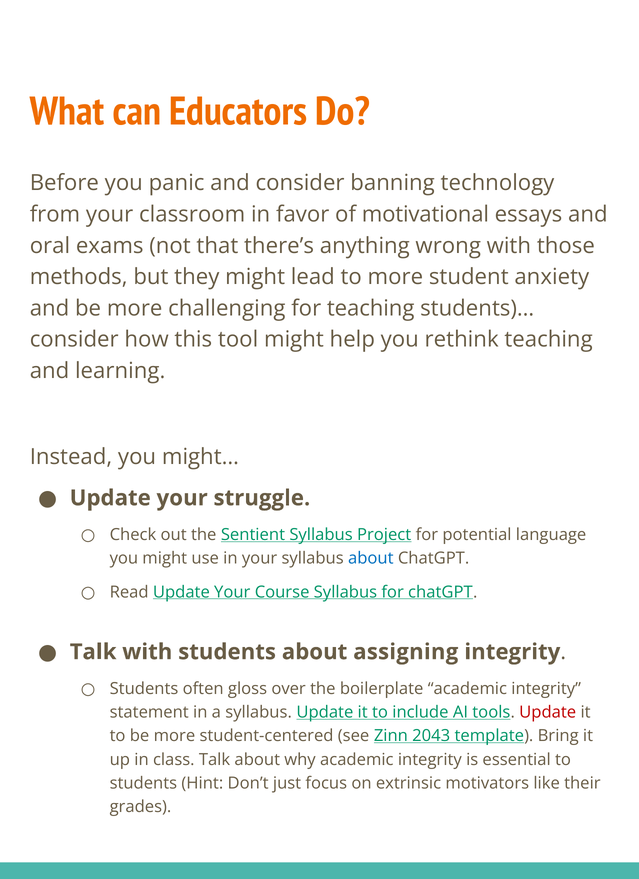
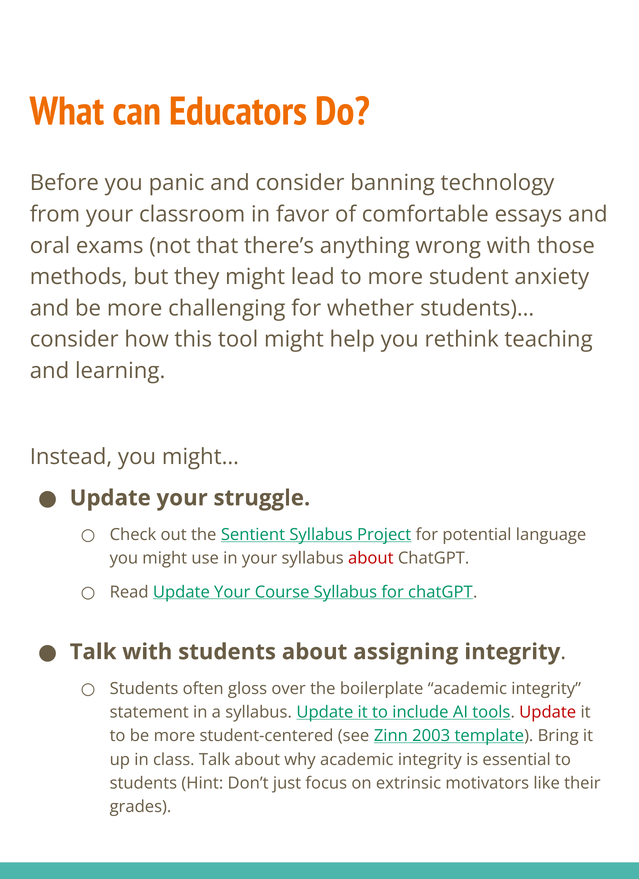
motivational: motivational -> comfortable (425, 214)
for teaching: teaching -> whether (371, 308)
about colour: blue -> red (371, 558)
2043: 2043 -> 2003 (431, 736)
